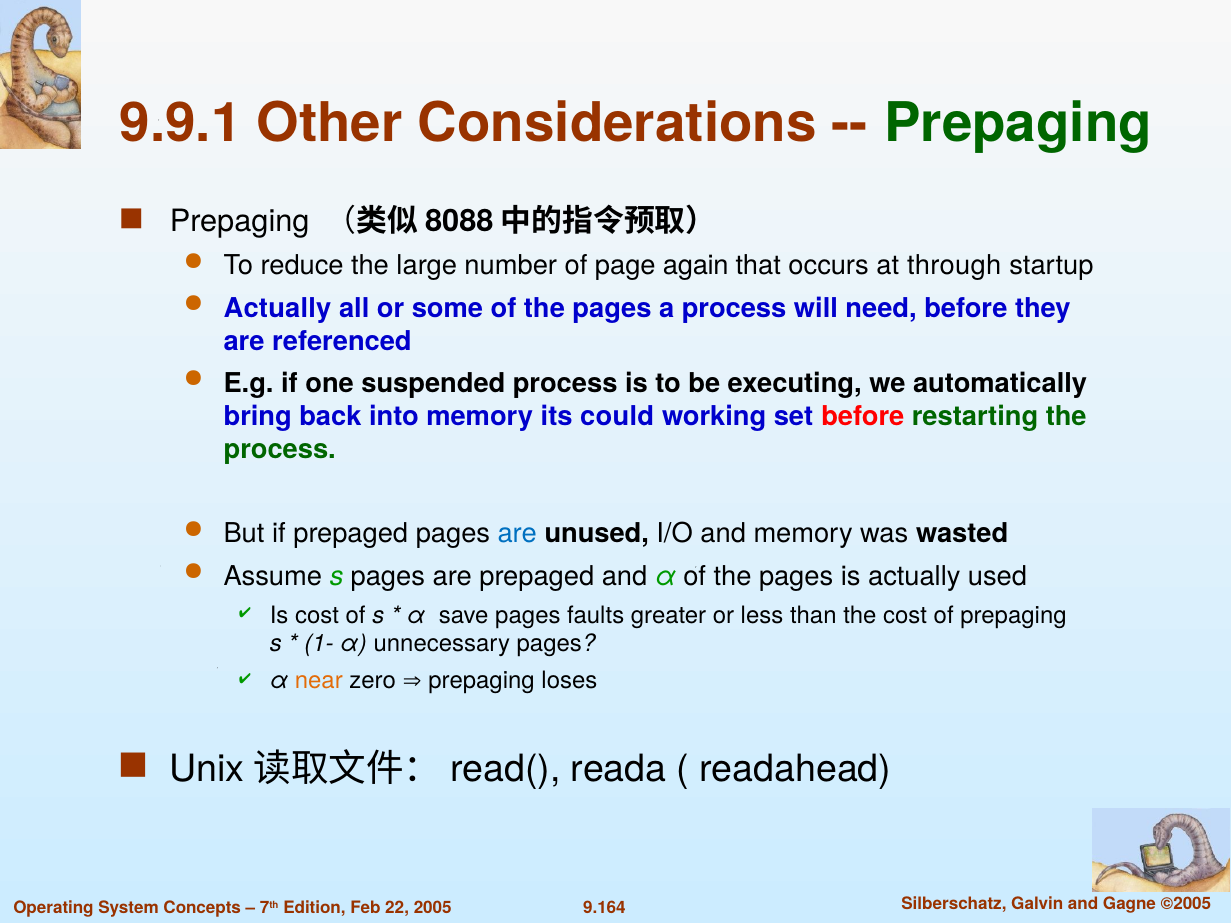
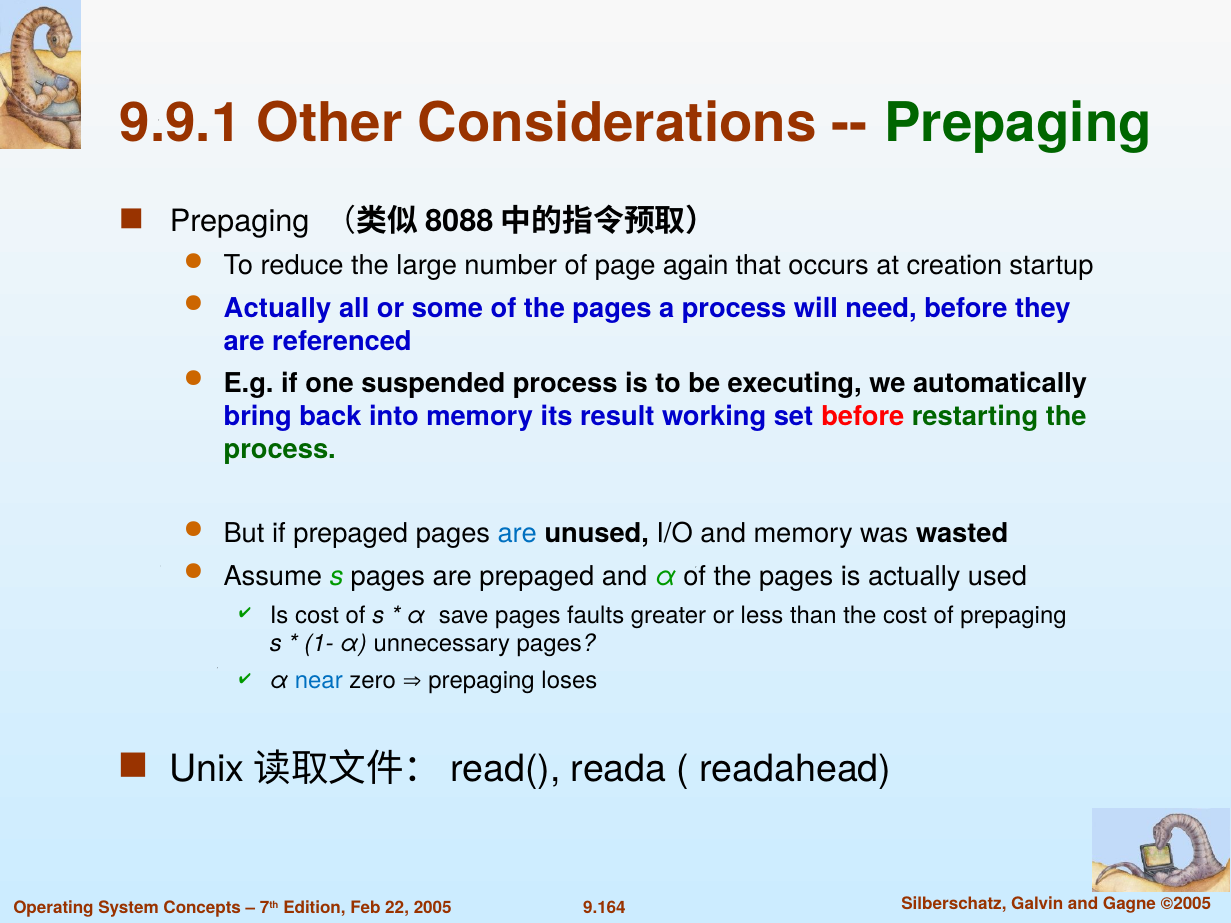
through: through -> creation (954, 266)
could: could -> result (617, 416)
near colour: orange -> blue (319, 681)
